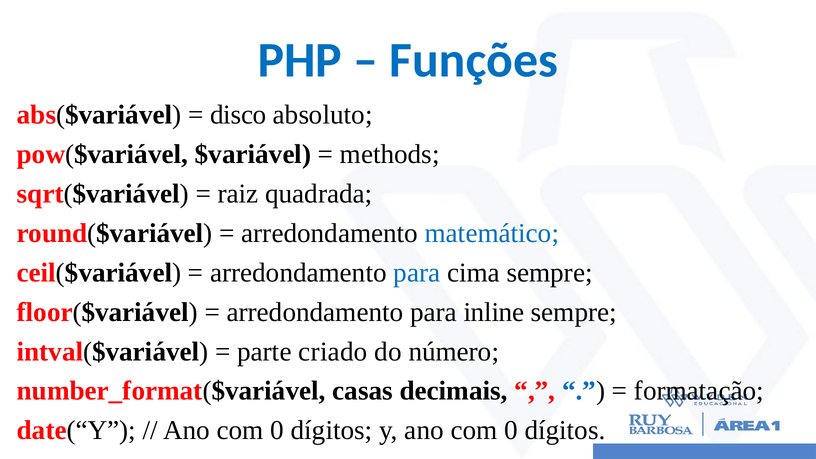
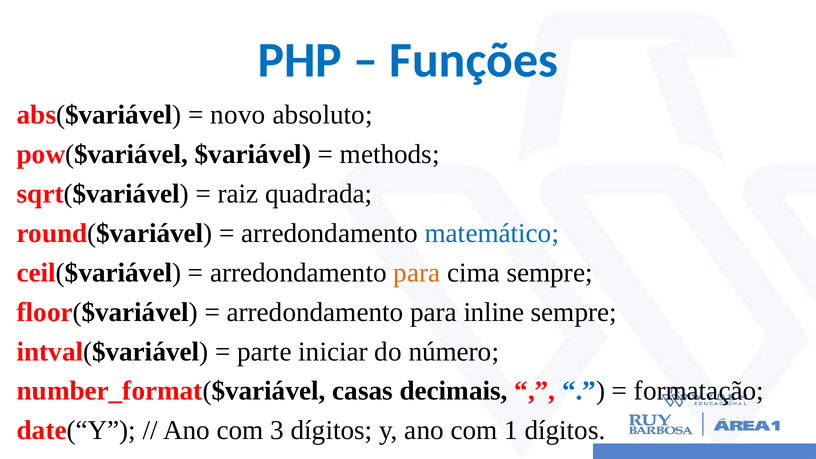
disco: disco -> novo (238, 115)
para colour: blue -> orange (417, 273)
criado: criado -> iniciar (333, 352)
0: 0 -> 3 (277, 430)
y ano com 0: 0 -> 1 (511, 430)
